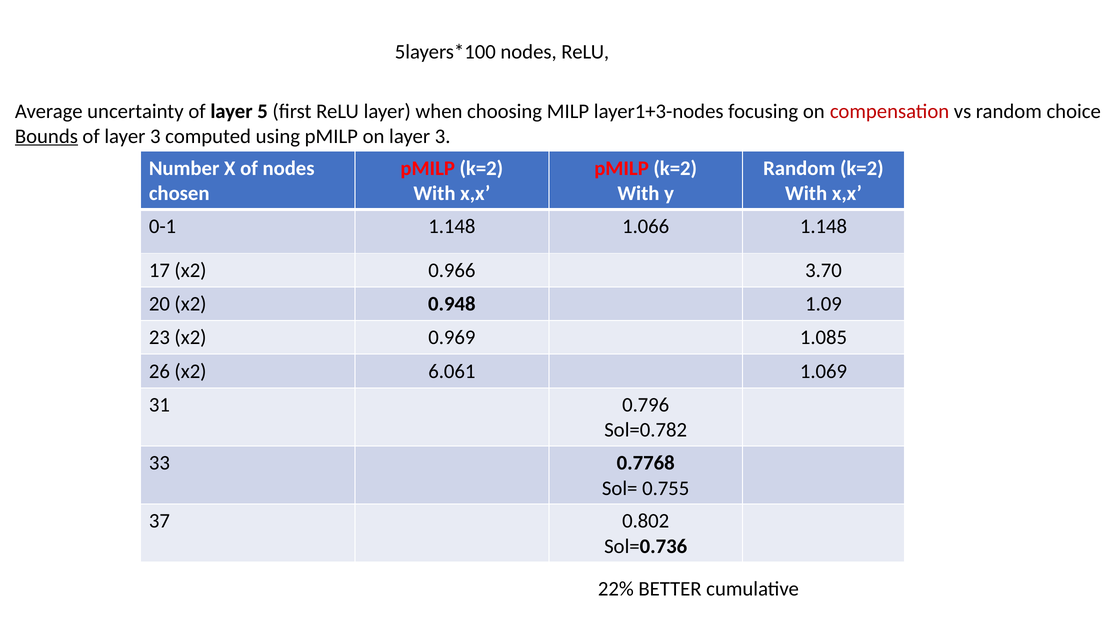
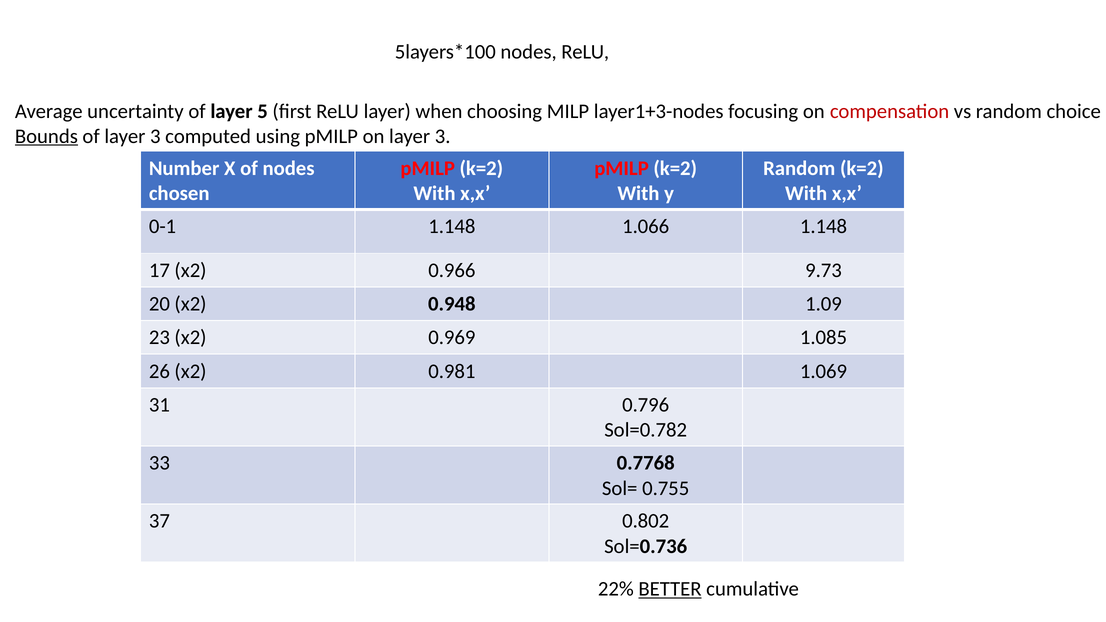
3.70: 3.70 -> 9.73 (824, 270)
6.061: 6.061 -> 0.981 (452, 371)
BETTER underline: none -> present (670, 589)
